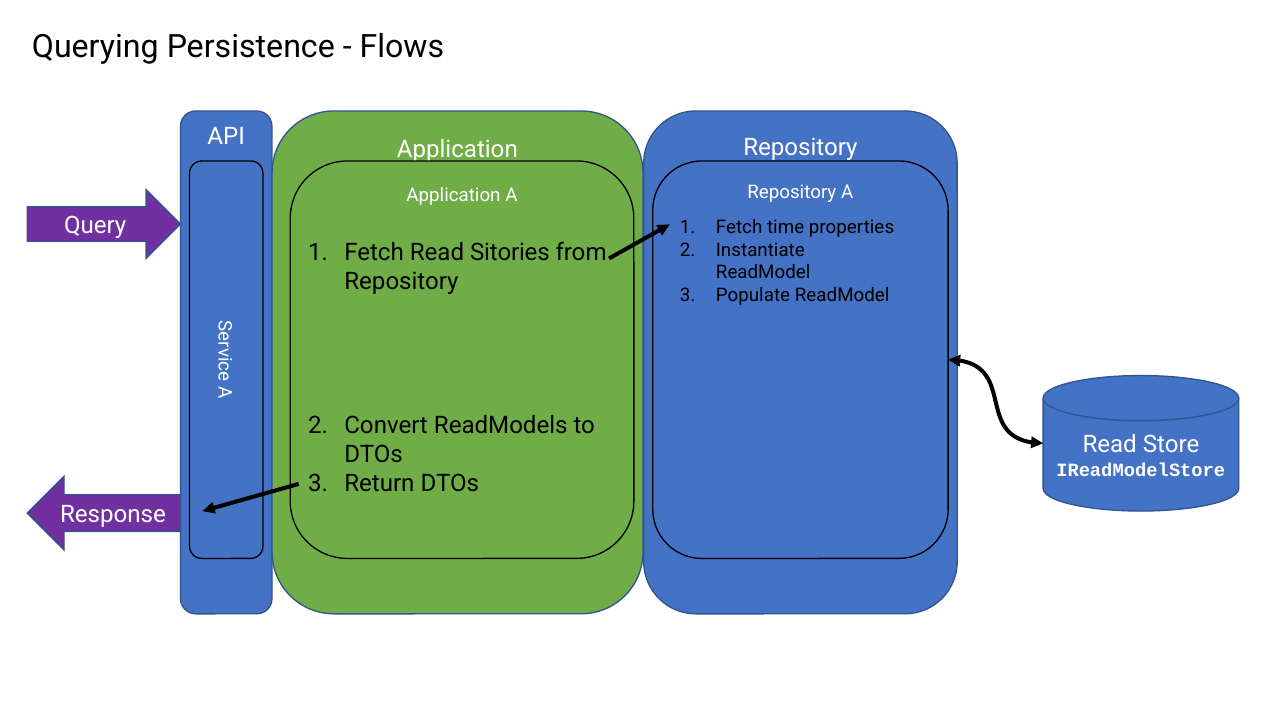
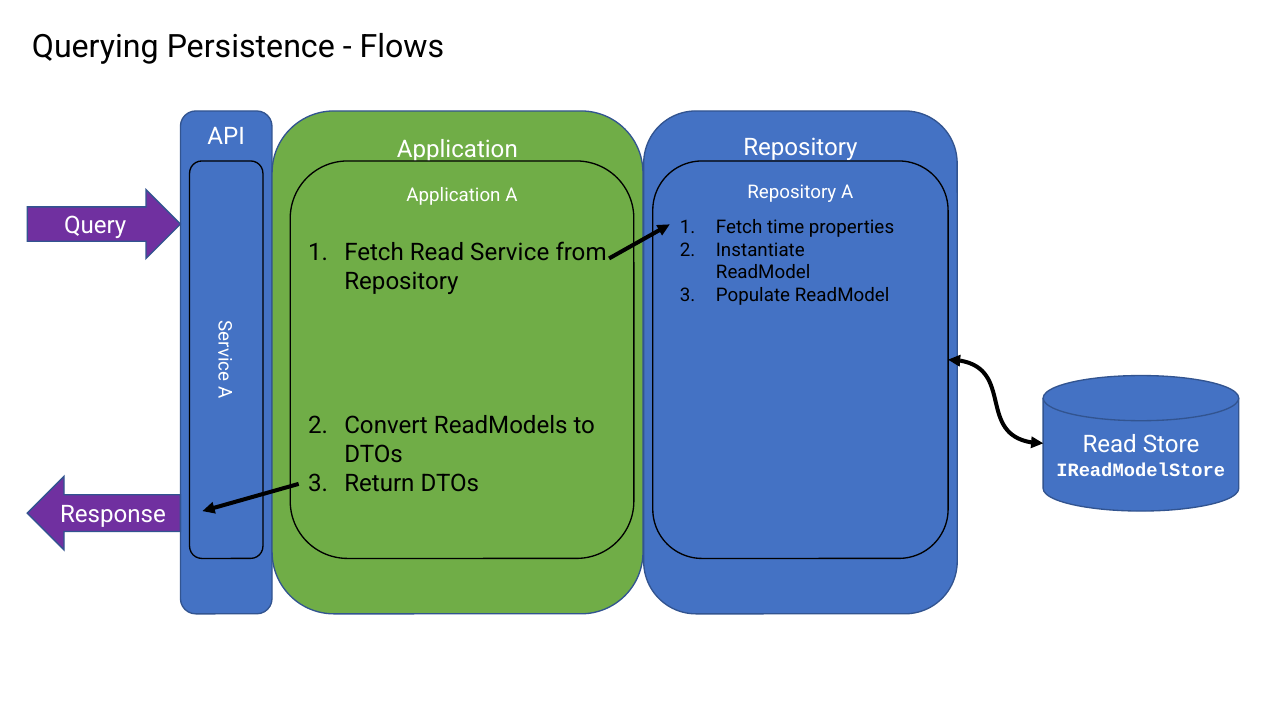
Sitories: Sitories -> Service (510, 252)
